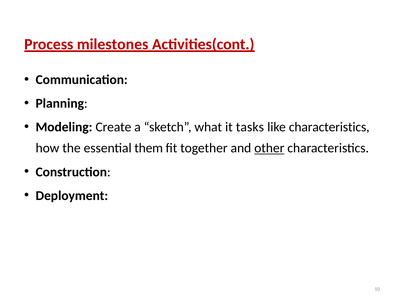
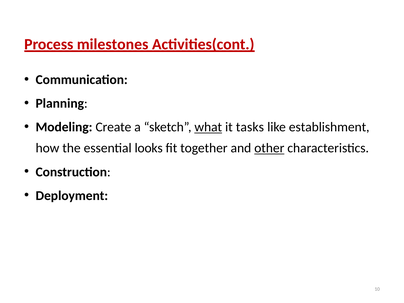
what underline: none -> present (208, 127)
like characteristics: characteristics -> establishment (329, 127)
them: them -> looks (149, 148)
